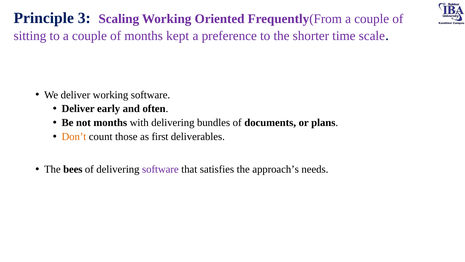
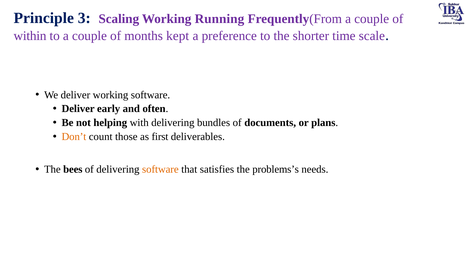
Oriented: Oriented -> Running (219, 19)
sitting: sitting -> within (30, 36)
not months: months -> helping (110, 123)
software colour: purple -> orange (160, 169)
approach’s: approach’s -> problems’s (276, 169)
